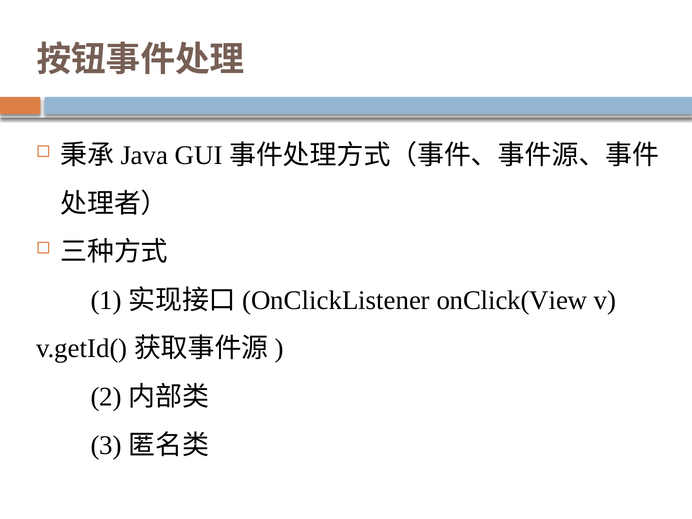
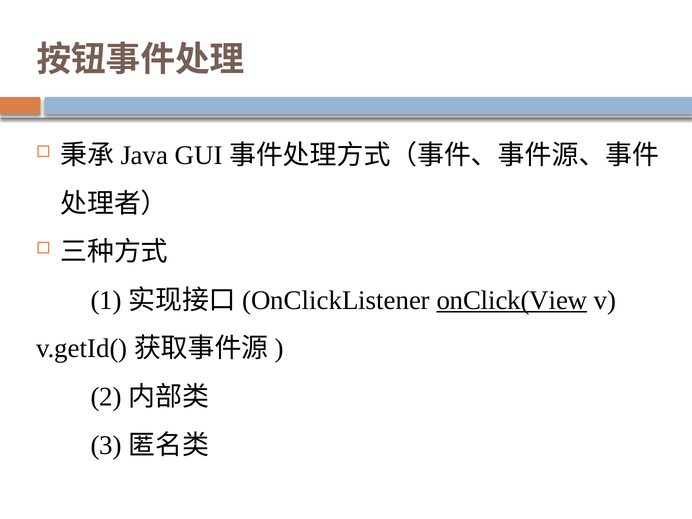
onClick(View underline: none -> present (512, 300)
